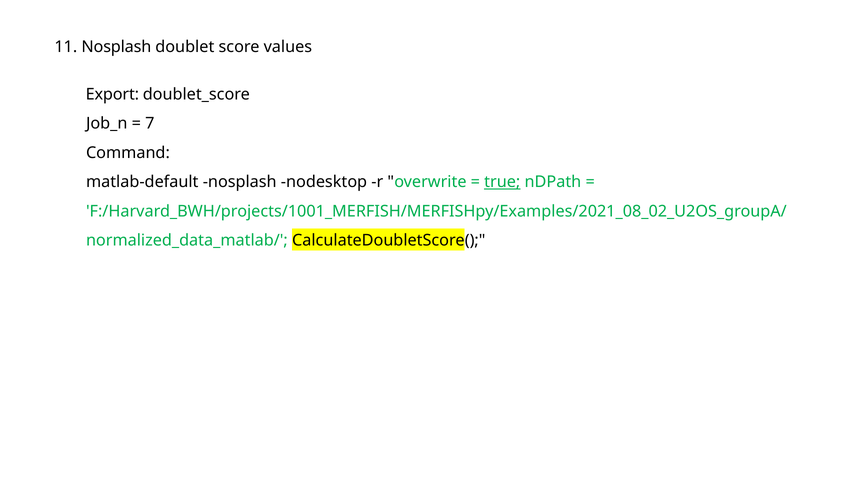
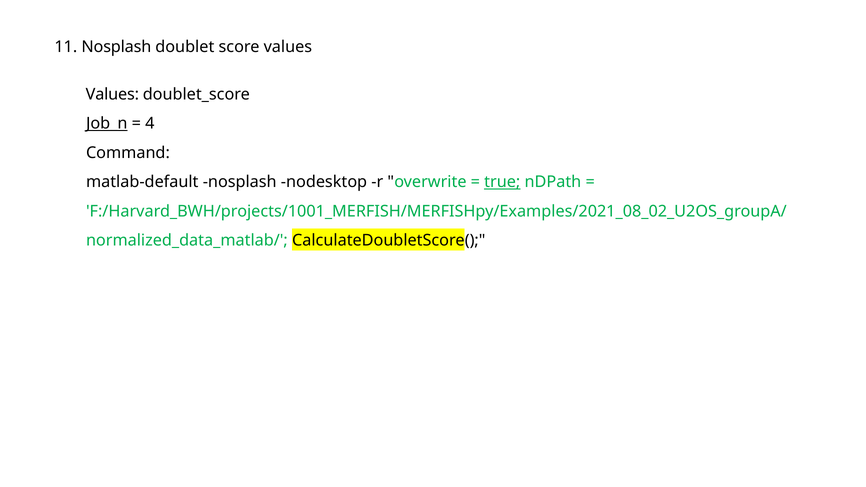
Export: Export -> Values (112, 94)
Job_n underline: none -> present (107, 124)
7: 7 -> 4 (150, 124)
